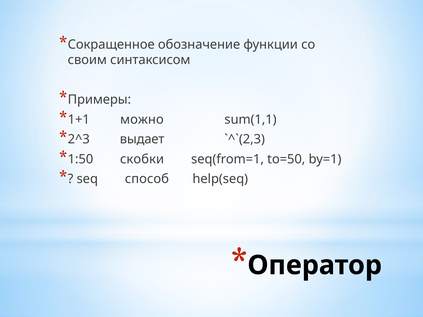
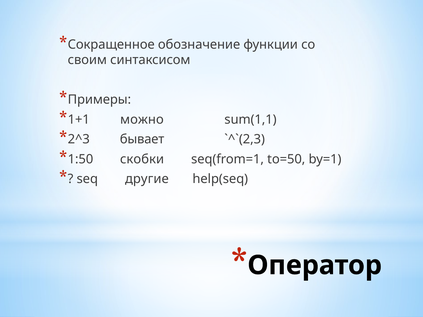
выдает: выдает -> бывает (142, 139)
способ: способ -> другие (147, 179)
